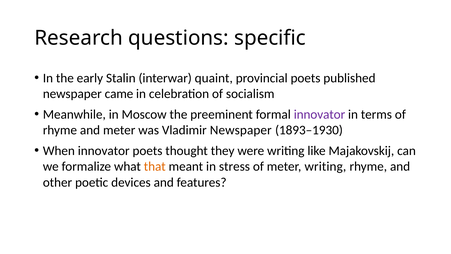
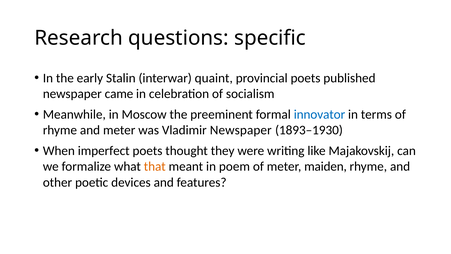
innovator colour: purple -> blue (319, 114)
When innovator: innovator -> imperfect (104, 151)
stress: stress -> poem (234, 166)
meter writing: writing -> maiden (325, 166)
